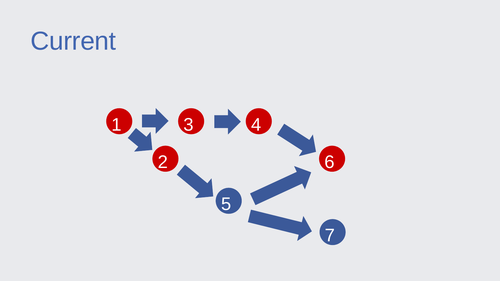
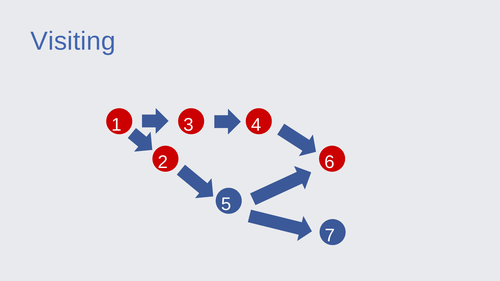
Current: Current -> Visiting (73, 41)
